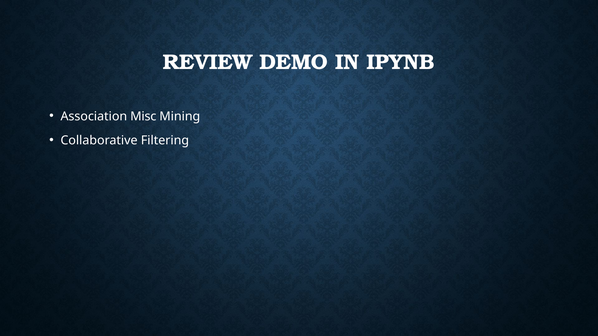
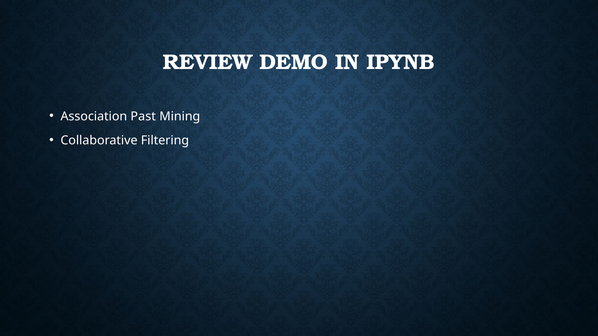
Misc: Misc -> Past (143, 116)
